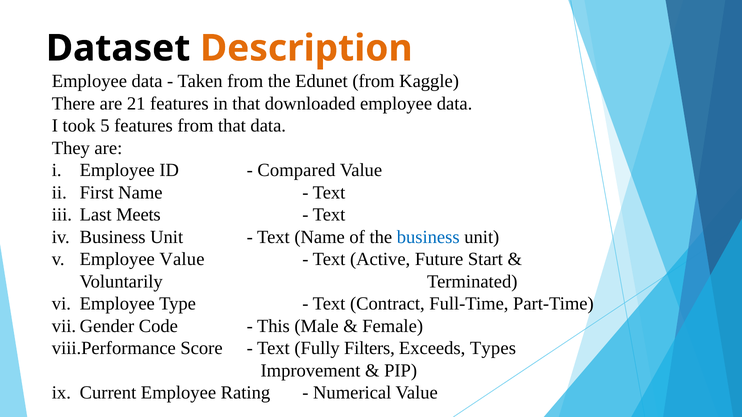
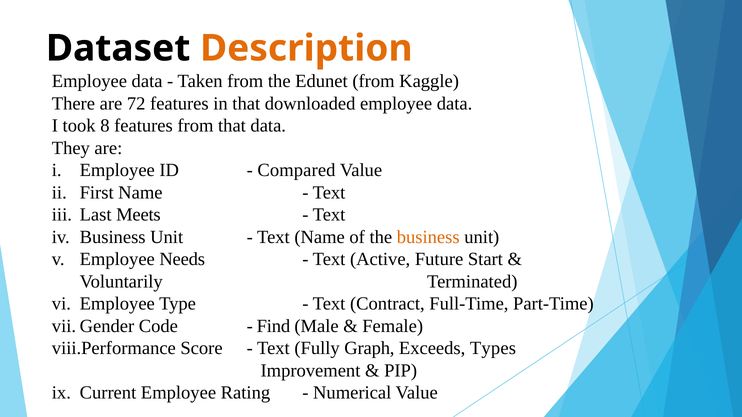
21: 21 -> 72 (136, 104)
5: 5 -> 8 (105, 126)
business colour: blue -> orange (428, 237)
Employee Value: Value -> Needs (182, 260)
This: This -> Find (273, 326)
Filters: Filters -> Graph (369, 349)
